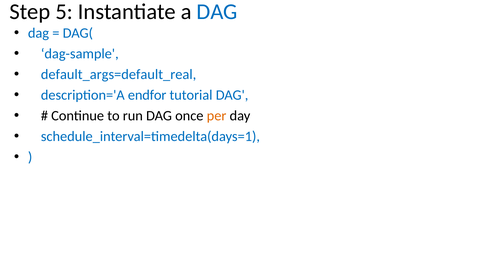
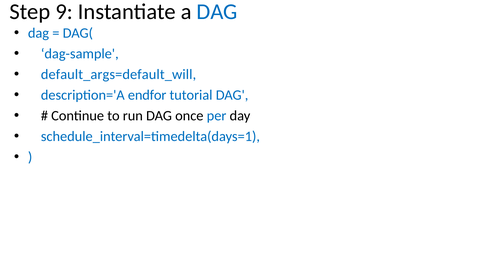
5: 5 -> 9 (64, 12)
default_args=default_real: default_args=default_real -> default_args=default_will (119, 75)
per colour: orange -> blue (217, 116)
